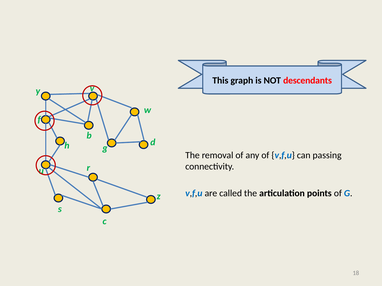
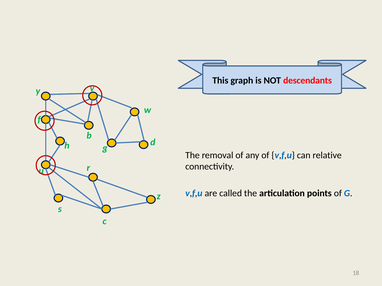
passing: passing -> relative (327, 155)
